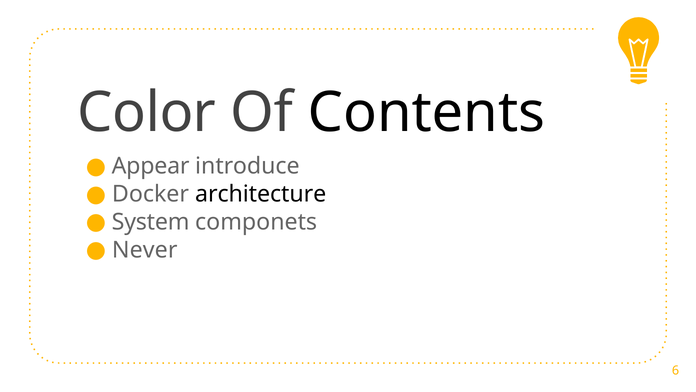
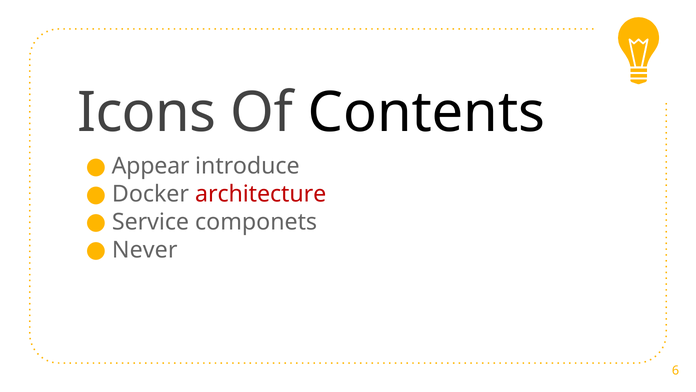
Color: Color -> Icons (147, 112)
architecture colour: black -> red (261, 194)
System: System -> Service (151, 222)
